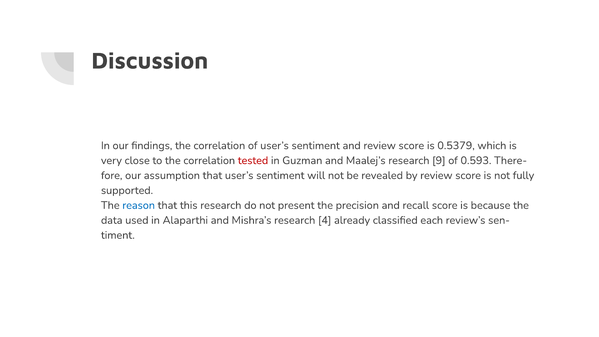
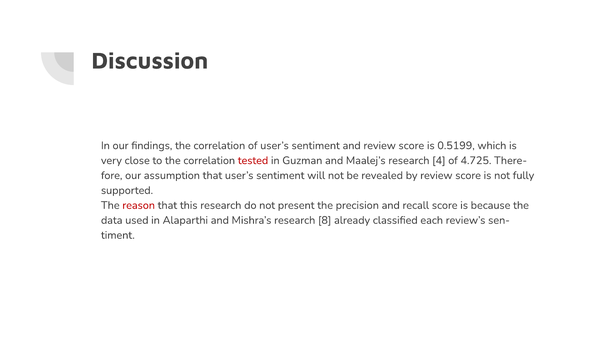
0.5379: 0.5379 -> 0.5199 (456, 146)
9: 9 -> 4 (439, 160)
0.593: 0.593 -> 4.725 (476, 160)
reason colour: blue -> red (139, 205)
4: 4 -> 8 (325, 220)
